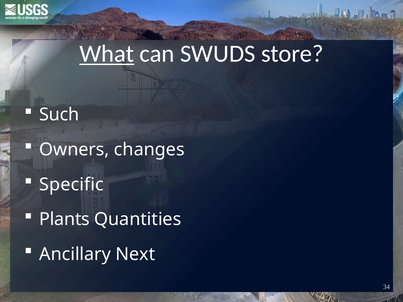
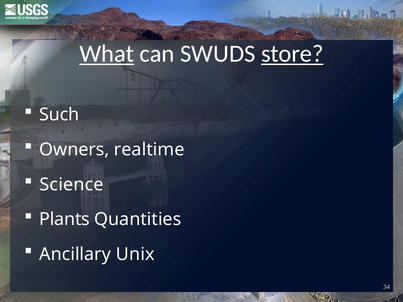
store underline: none -> present (292, 54)
changes: changes -> realtime (149, 150)
Specific: Specific -> Science (72, 185)
Next: Next -> Unix (135, 255)
